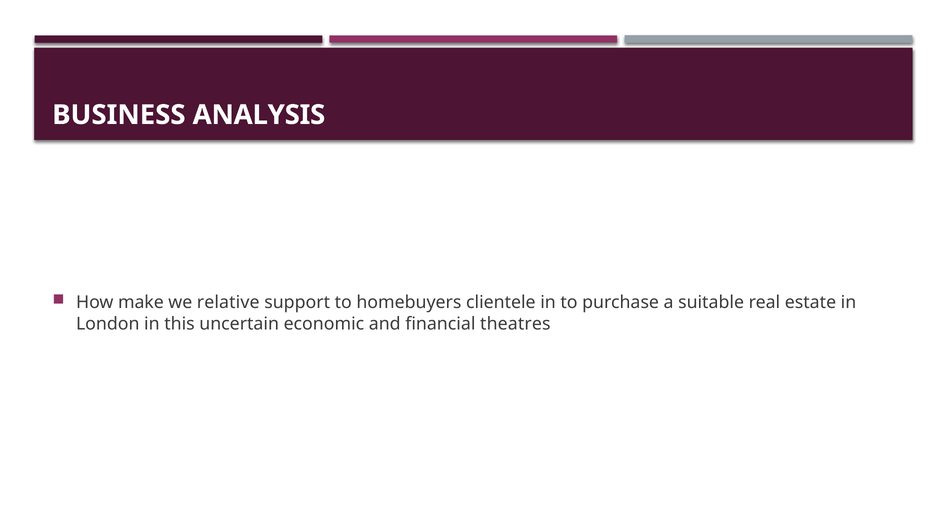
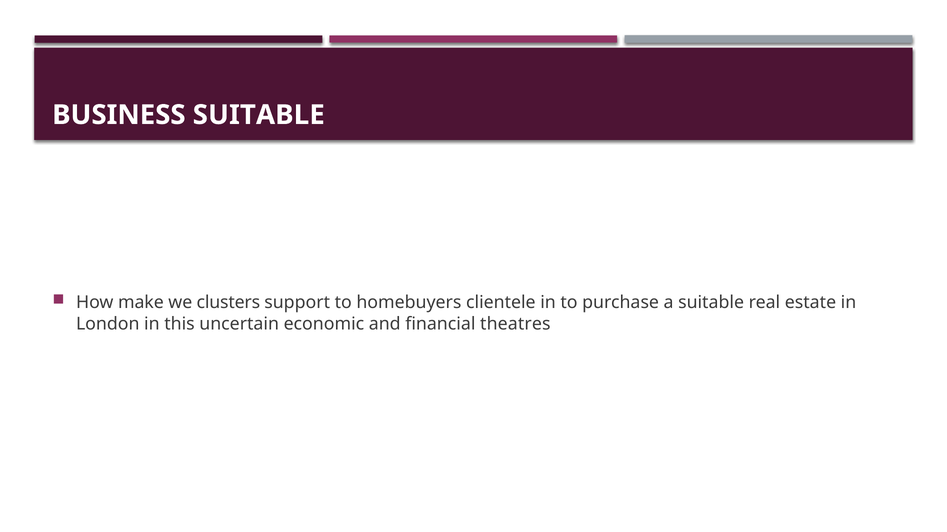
BUSINESS ANALYSIS: ANALYSIS -> SUITABLE (259, 115)
relative: relative -> clusters (228, 303)
